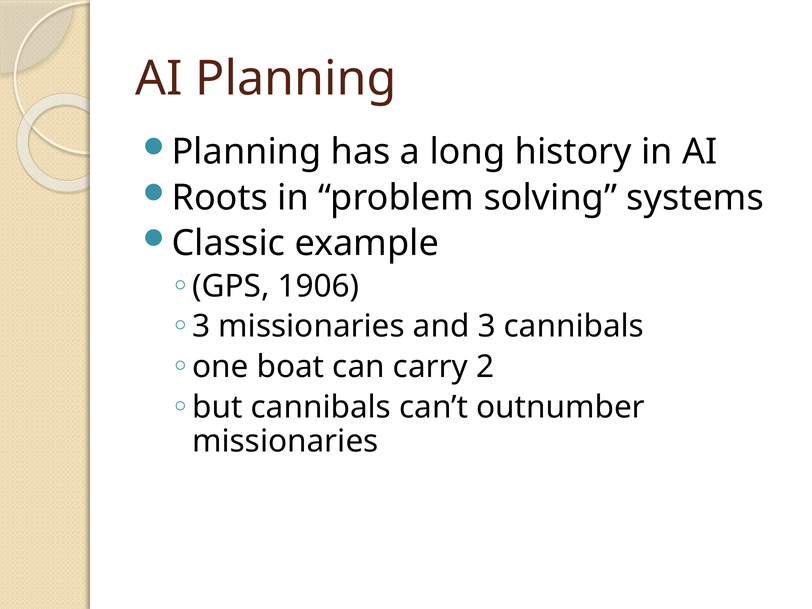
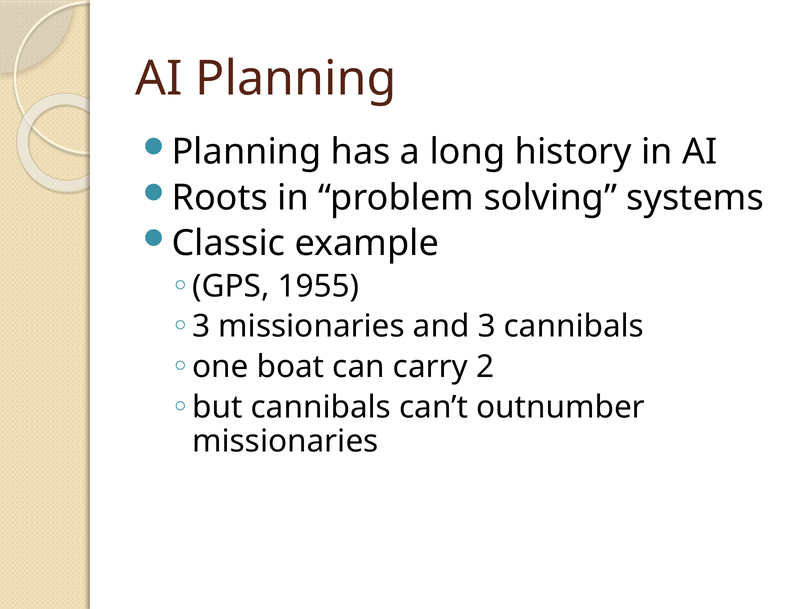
1906: 1906 -> 1955 (318, 286)
